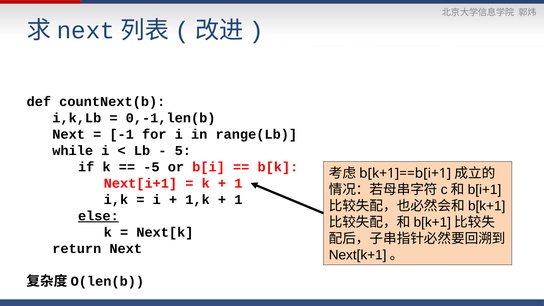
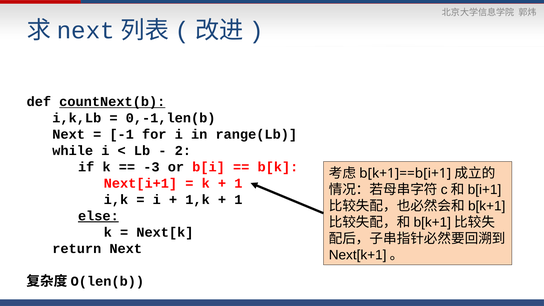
countNext(b underline: none -> present (112, 102)
5: 5 -> 2 (183, 151)
-5: -5 -> -3 (151, 167)
